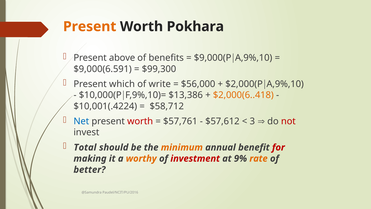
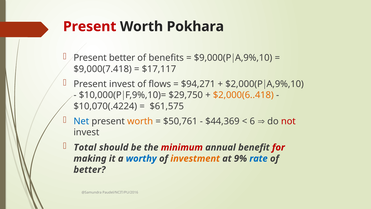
Present colour: orange -> red (90, 26)
Present above: above -> better (122, 58)
$9,000(6.591: $9,000(6.591 -> $9,000(7.418 (103, 69)
$99,300: $99,300 -> $17,117 (159, 69)
Present which: which -> invest (122, 84)
write: write -> flows (160, 84)
$56,000: $56,000 -> $94,271 (198, 84)
$13,386: $13,386 -> $29,750 (186, 95)
$10,001(.4224: $10,001(.4224 -> $10,070(.4224 (105, 106)
$58,712: $58,712 -> $61,575 (167, 106)
worth colour: red -> orange (140, 121)
$57,761: $57,761 -> $50,761 (180, 121)
$57,612: $57,612 -> $44,369 (222, 121)
3: 3 -> 6 (252, 121)
minimum colour: orange -> red (182, 147)
worthy colour: orange -> blue (141, 158)
investment colour: red -> orange (195, 158)
rate colour: orange -> blue (259, 158)
